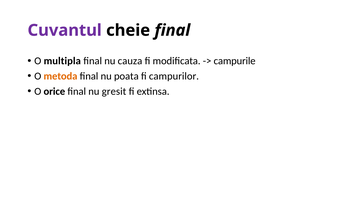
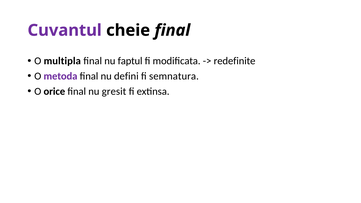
cauza: cauza -> faptul (130, 61)
campurile: campurile -> redefinite (235, 61)
metoda colour: orange -> purple (61, 76)
poata: poata -> defini (126, 76)
campurilor: campurilor -> semnatura (174, 76)
